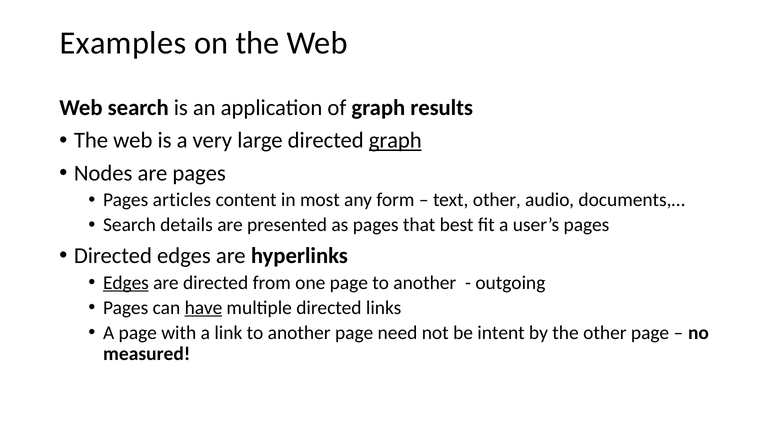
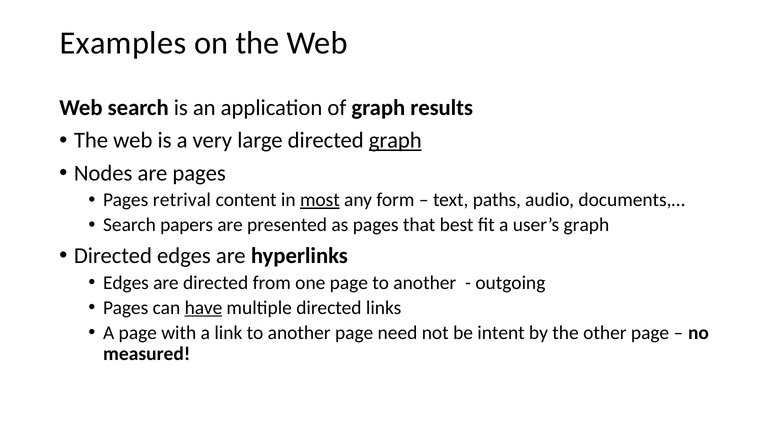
articles: articles -> retrival (182, 200)
most underline: none -> present (320, 200)
text other: other -> paths (497, 200)
details: details -> papers (187, 225)
user’s pages: pages -> graph (586, 225)
Edges underline: present -> none (126, 282)
